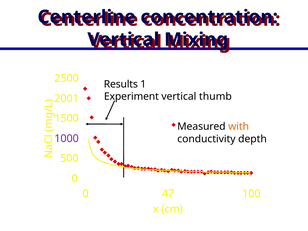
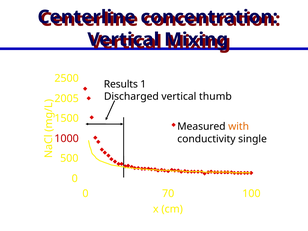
Experiment: Experiment -> Discharged (131, 97)
2001: 2001 -> 2005 (67, 99)
1000 colour: purple -> red (67, 139)
depth: depth -> single (253, 139)
47: 47 -> 70 (168, 193)
